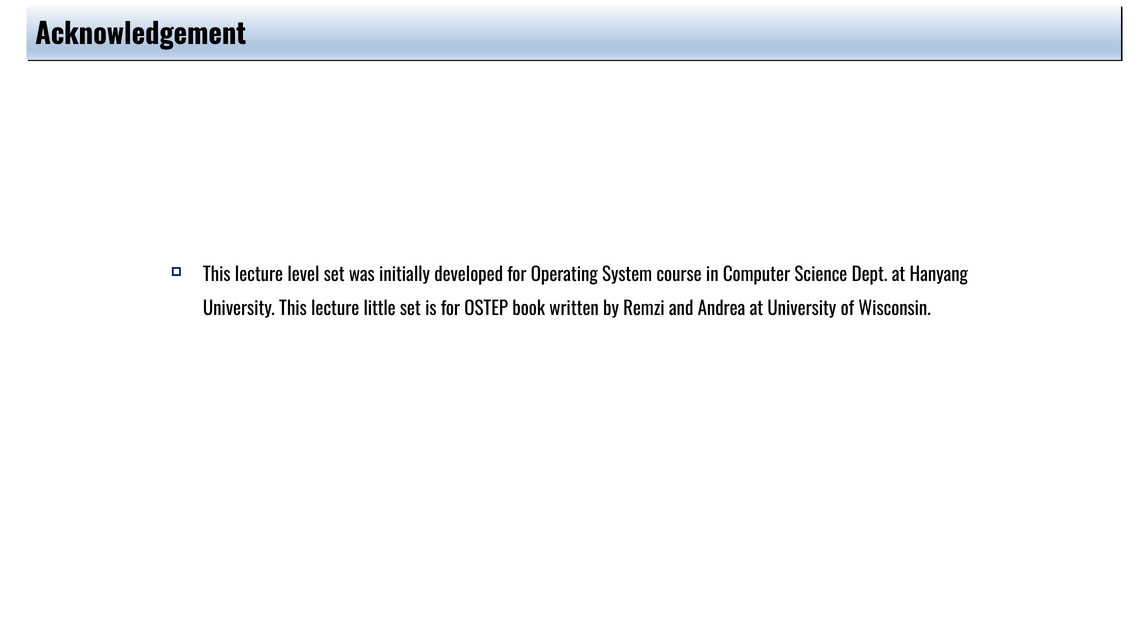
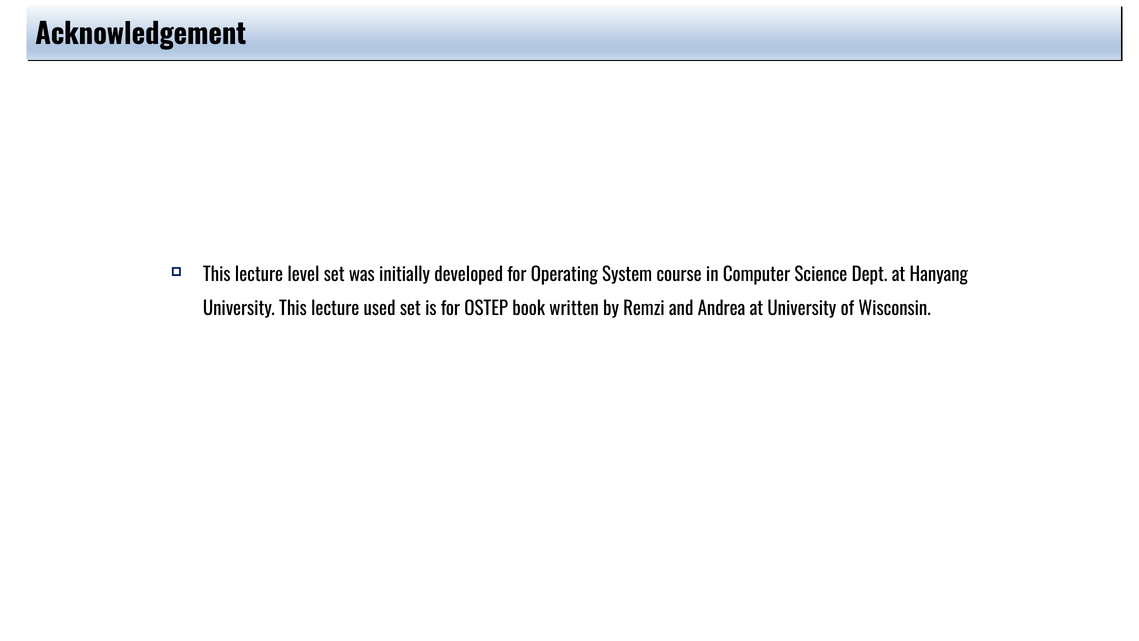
little: little -> used (380, 309)
